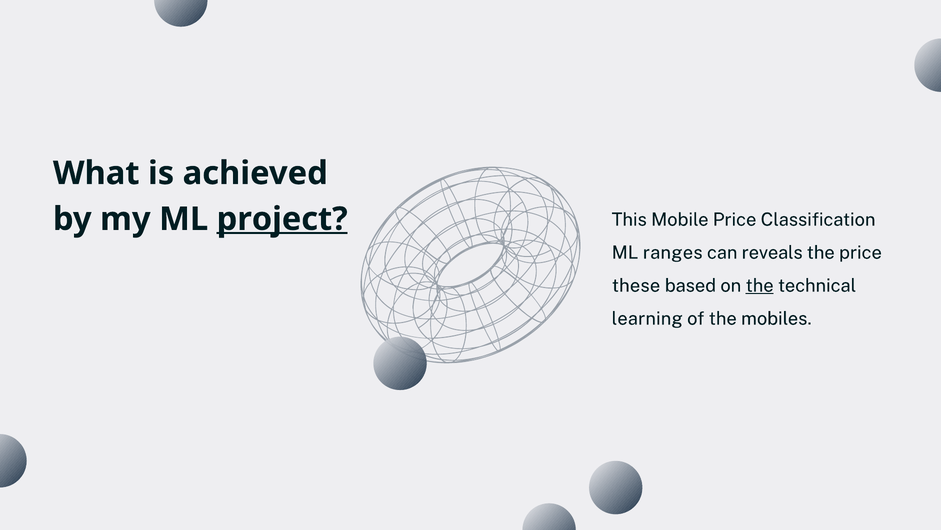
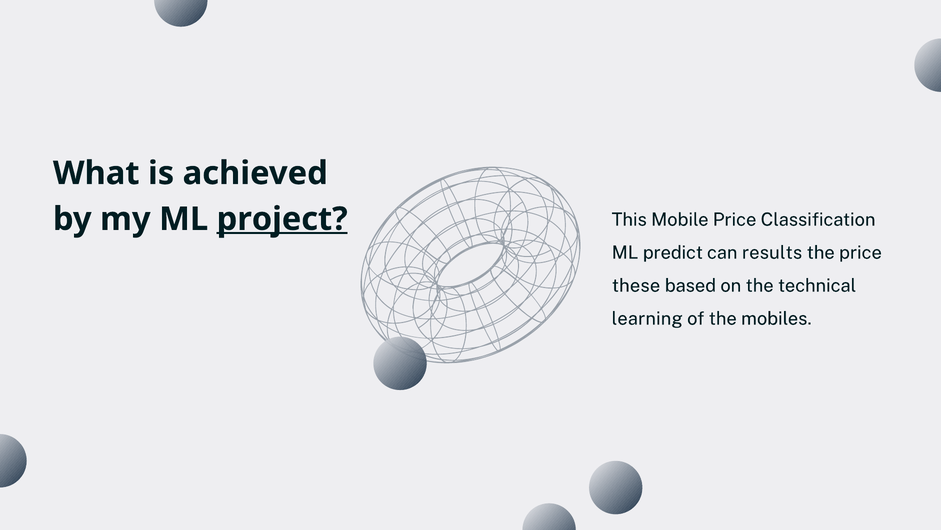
ranges: ranges -> predict (673, 252)
reveals: reveals -> results (772, 252)
the underline: present -> none (760, 285)
